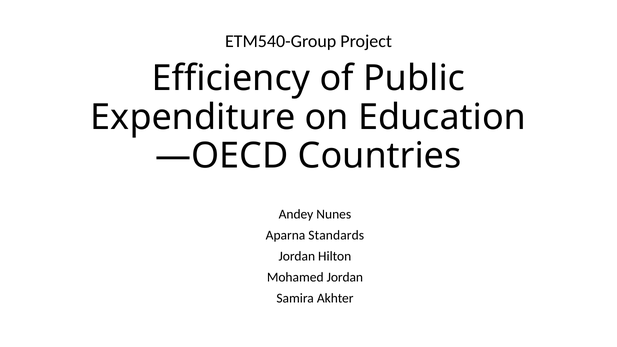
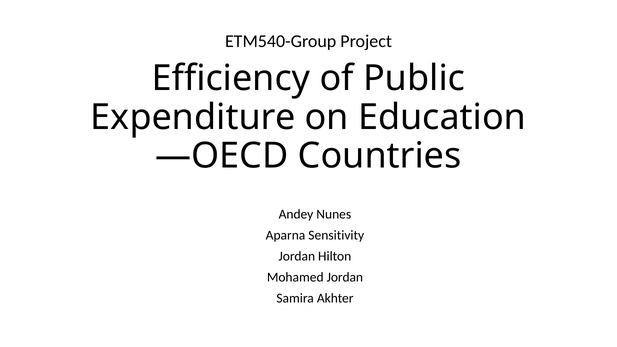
Standards: Standards -> Sensitivity (336, 235)
